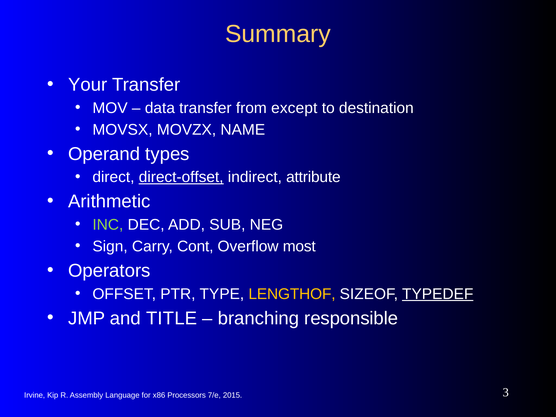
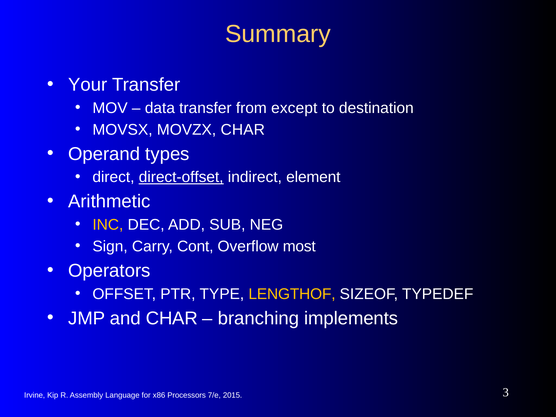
MOVZX NAME: NAME -> CHAR (243, 130)
attribute: attribute -> element (313, 177)
INC colour: light green -> yellow (108, 225)
TYPEDEF underline: present -> none (438, 294)
and TITLE: TITLE -> CHAR (172, 318)
responsible: responsible -> implements (351, 318)
